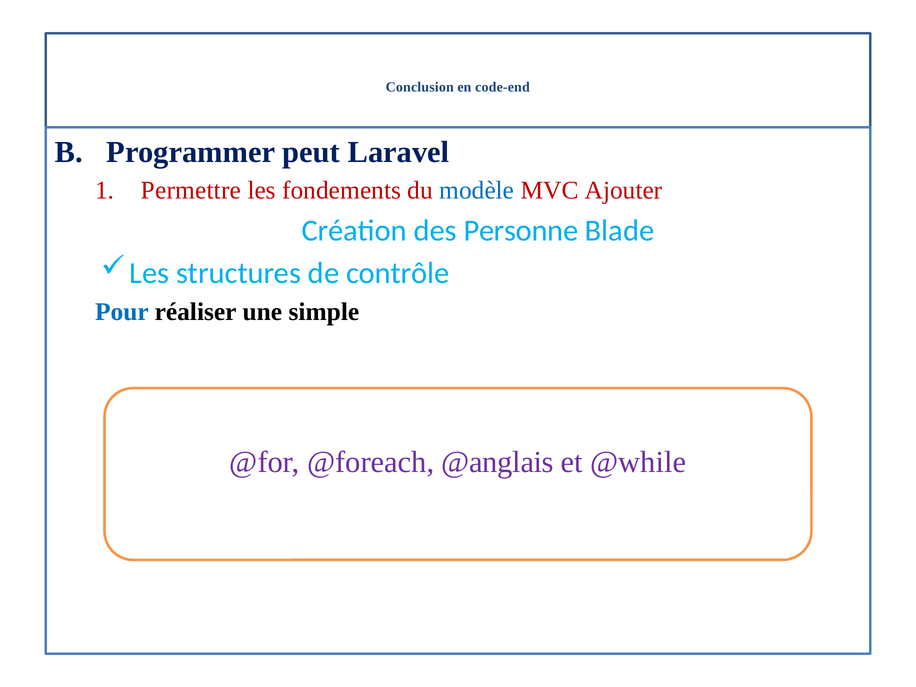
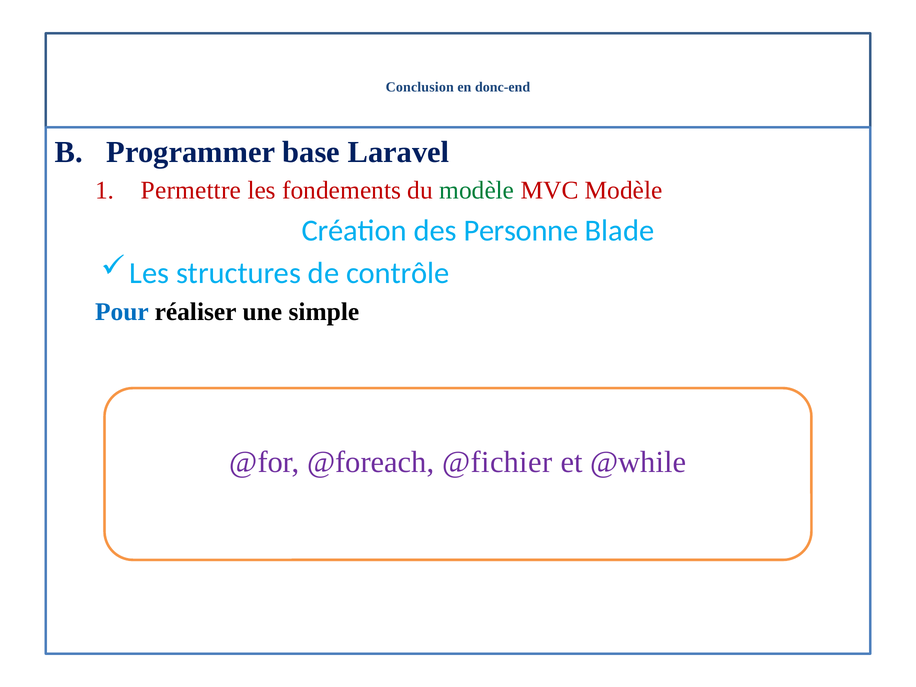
code-end: code-end -> donc-end (503, 87)
peut: peut -> base (311, 152)
modèle colour: blue -> green (477, 190)
MVC Ajouter: Ajouter -> Modèle (623, 190)
@anglais: @anglais -> @fichier (497, 462)
